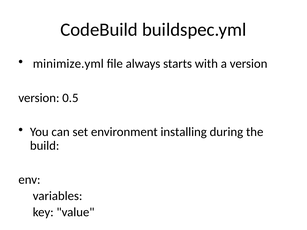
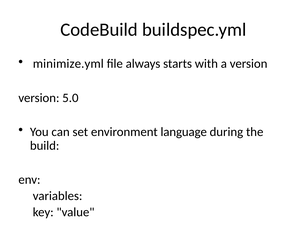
0.5: 0.5 -> 5.0 (70, 98)
installing: installing -> language (184, 132)
